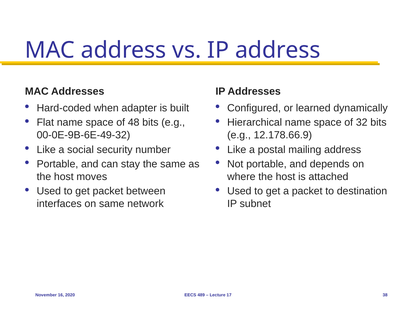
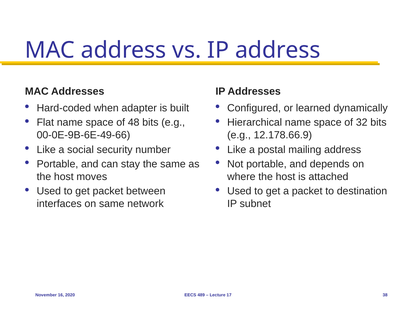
00-0E-9B-6E-49-32: 00-0E-9B-6E-49-32 -> 00-0E-9B-6E-49-66 (83, 135)
